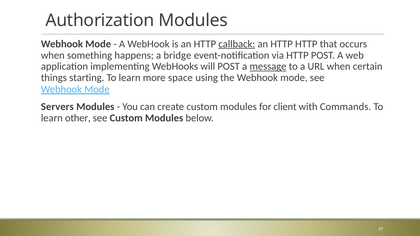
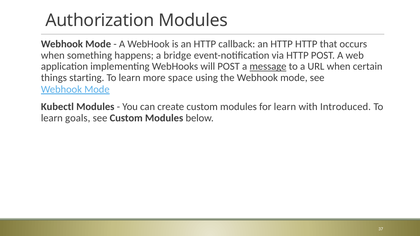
callback underline: present -> none (237, 44)
Servers: Servers -> Kubectl (57, 107)
for client: client -> learn (285, 107)
Commands: Commands -> Introduced (346, 107)
other: other -> goals (78, 118)
